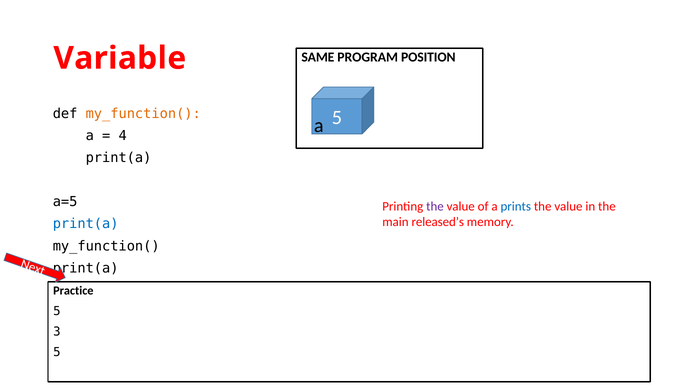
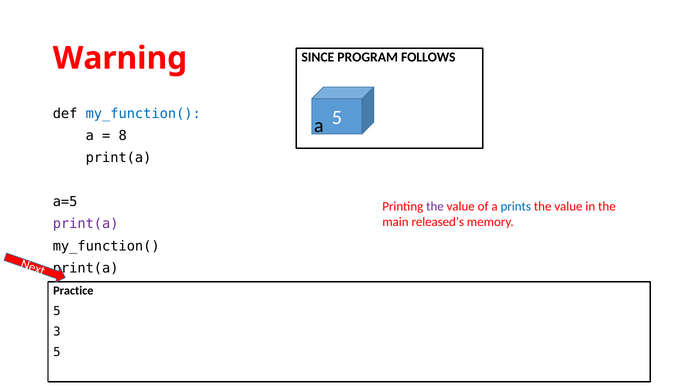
SAME: SAME -> SINCE (318, 57)
POSITION: POSITION -> FOLLOWS (428, 57)
Variable: Variable -> Warning (120, 58)
my_function( colour: orange -> blue (143, 114)
4: 4 -> 8 (123, 136)
print(a colour: blue -> purple (86, 224)
